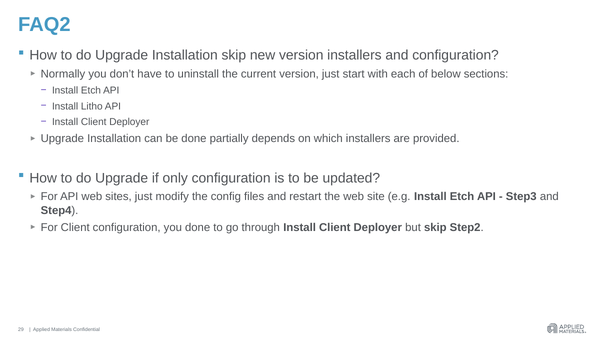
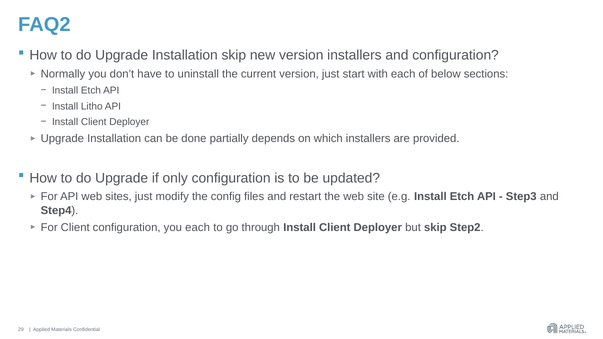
you done: done -> each (198, 228)
